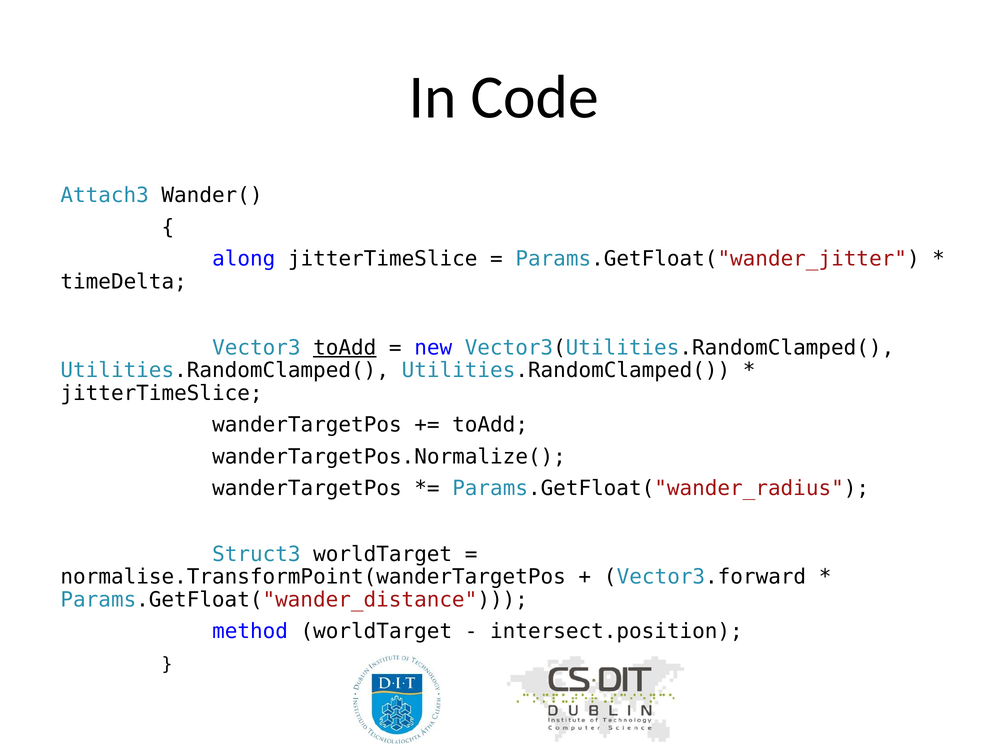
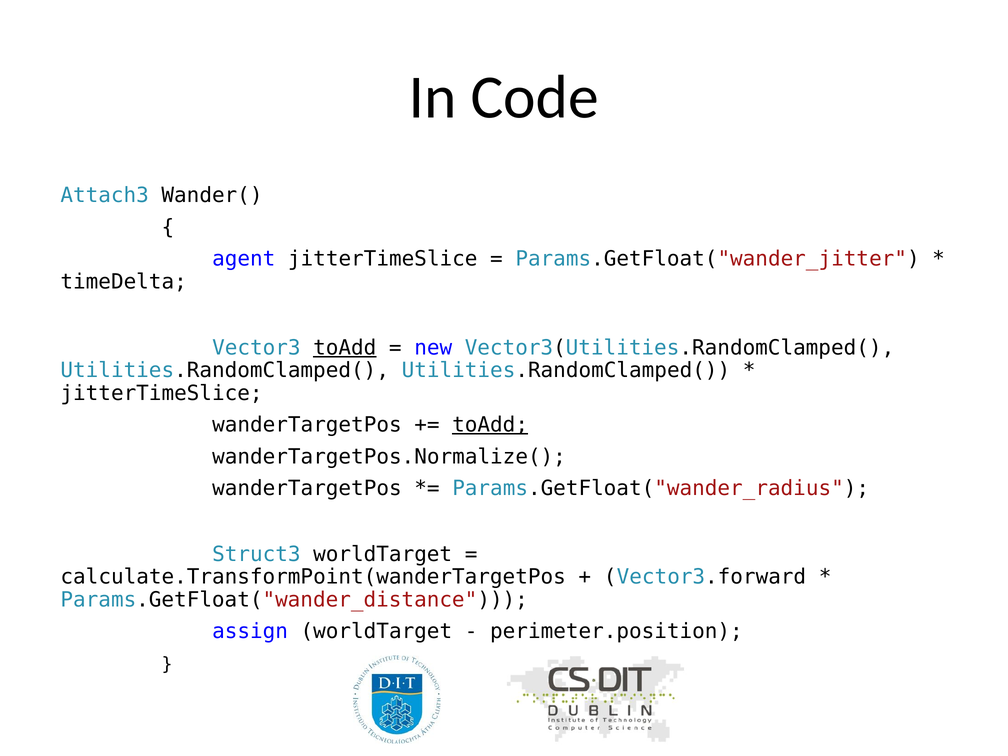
along: along -> agent (244, 259)
toAdd underline: none -> present (490, 425)
normalise.TransformPoint(wanderTargetPos: normalise.TransformPoint(wanderTargetPos -> calculate.TransformPoint(wanderTargetPos (313, 577)
method: method -> assign (250, 631)
intersect.position: intersect.position -> perimeter.position (616, 631)
